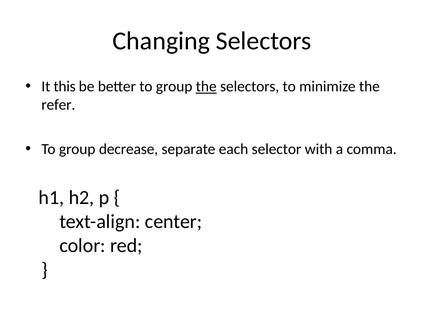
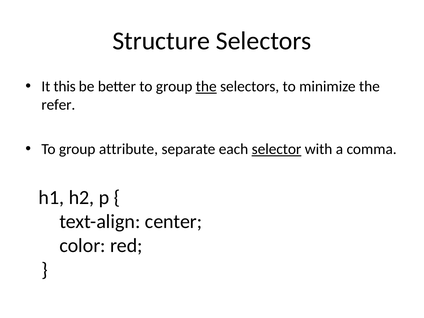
Changing: Changing -> Structure (161, 41)
decrease: decrease -> attribute (128, 149)
selector underline: none -> present (277, 149)
